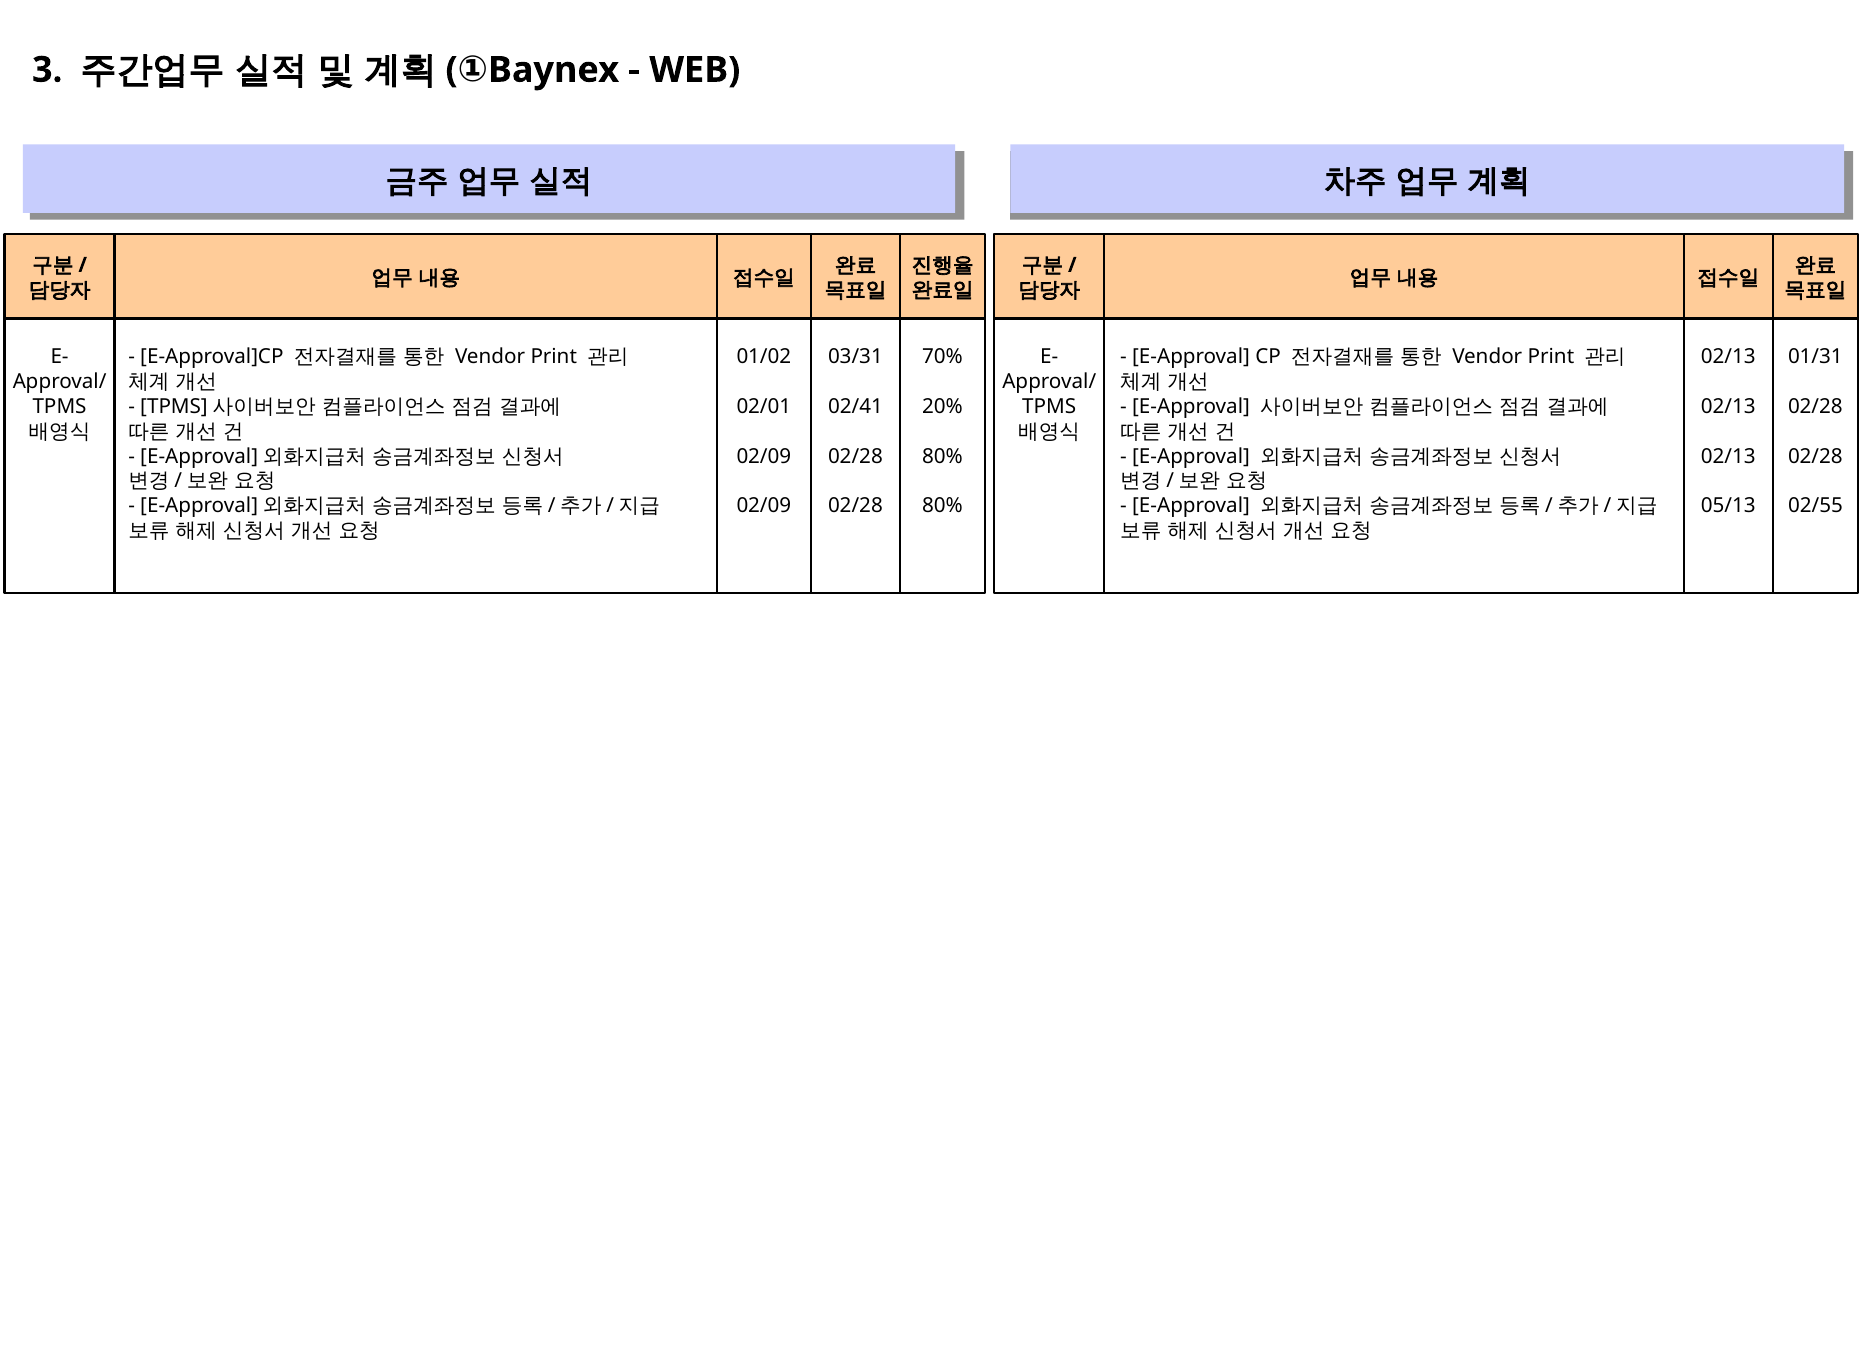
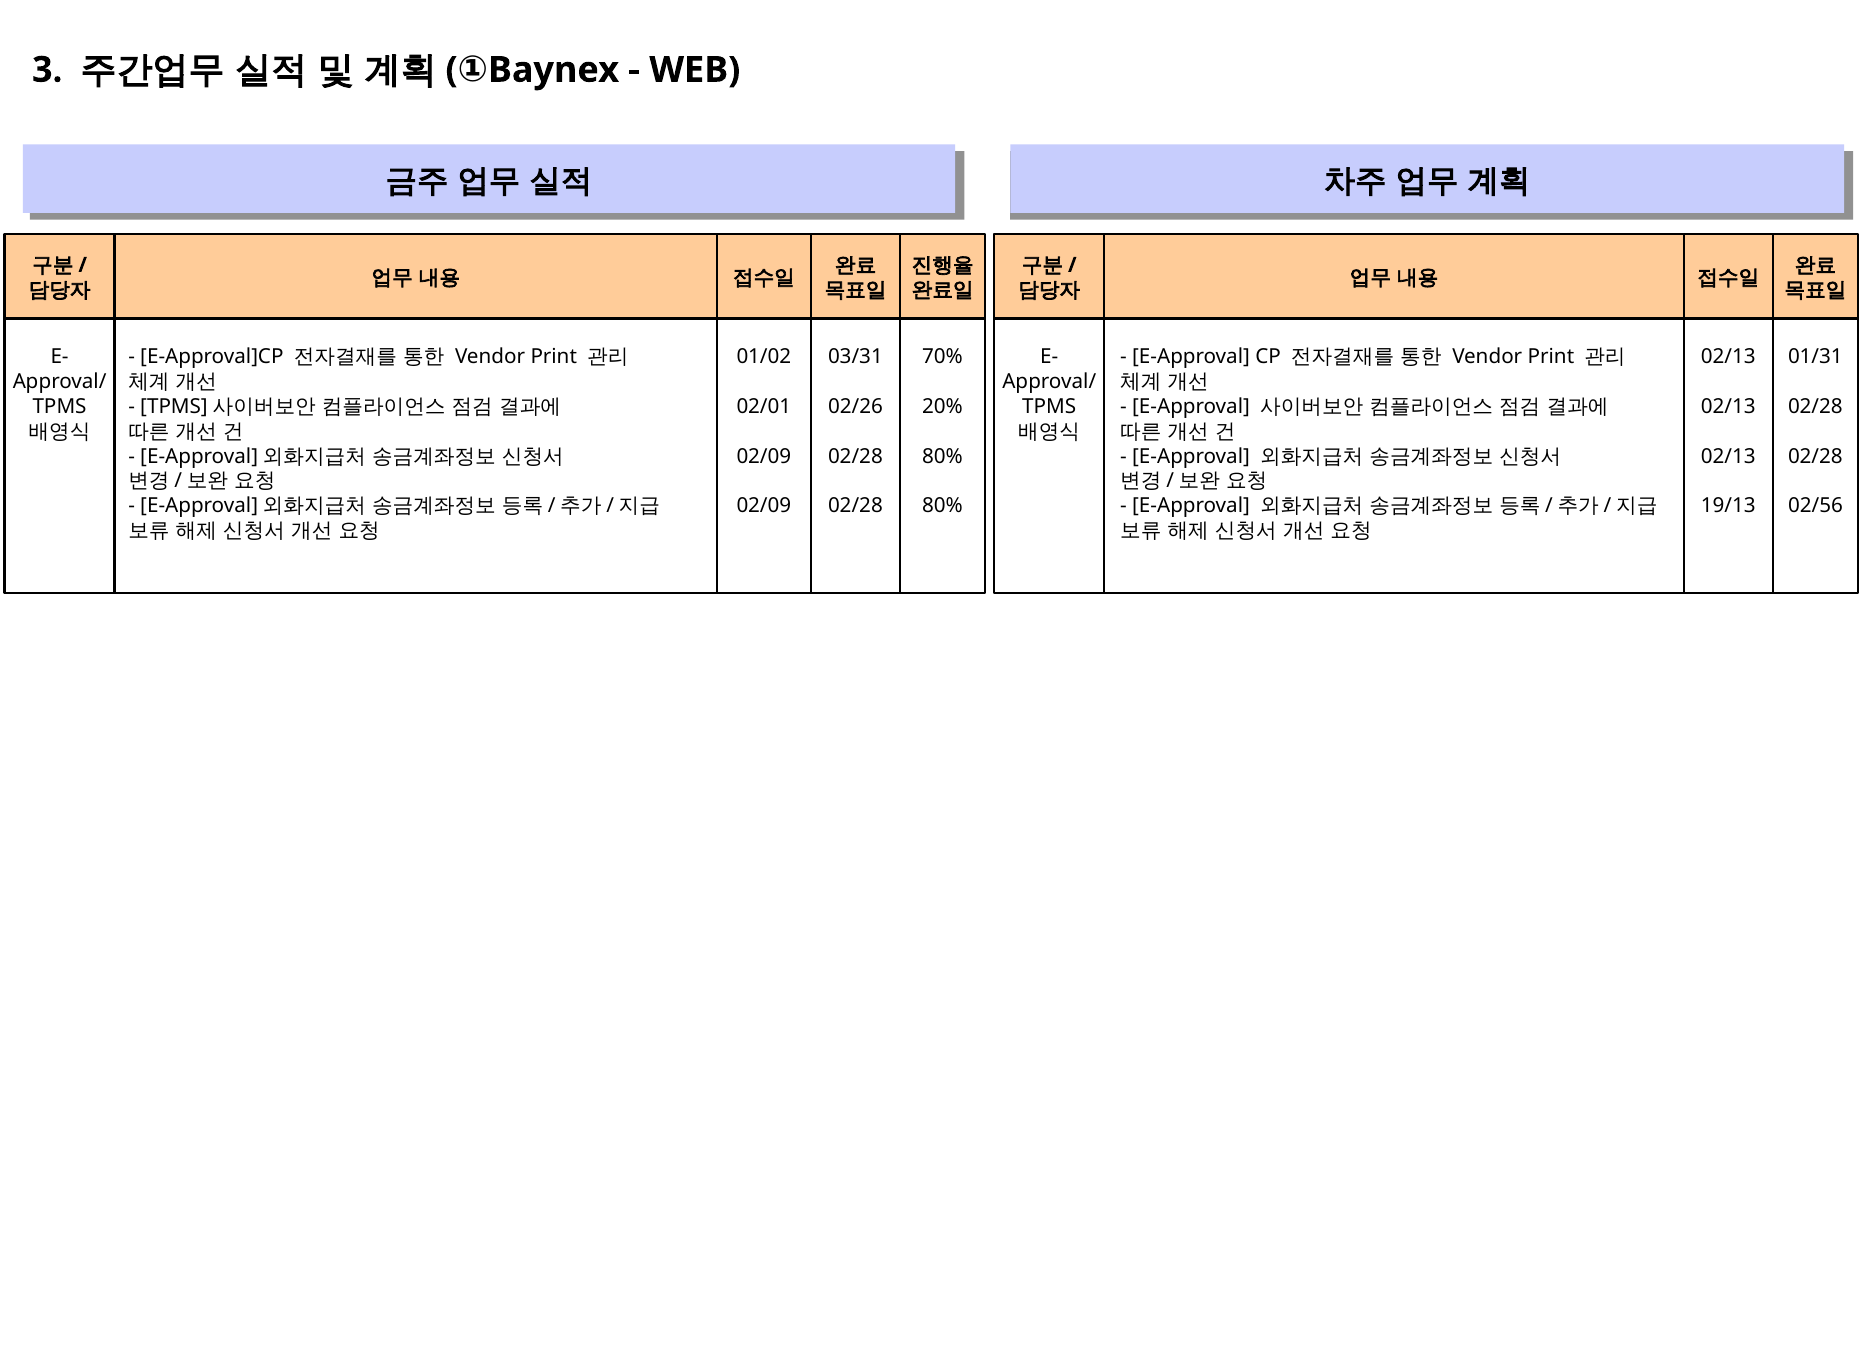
02/41: 02/41 -> 02/26 (856, 407)
05/13: 05/13 -> 19/13 (1728, 506)
02/55: 02/55 -> 02/56 (1815, 506)
